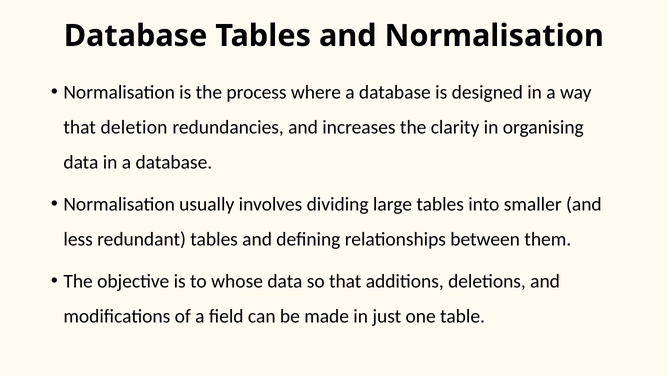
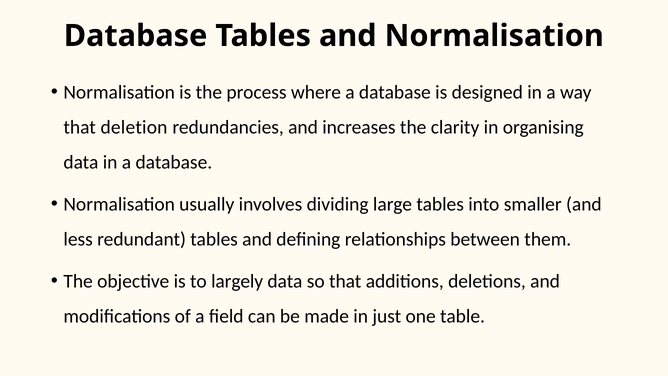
whose: whose -> largely (237, 281)
